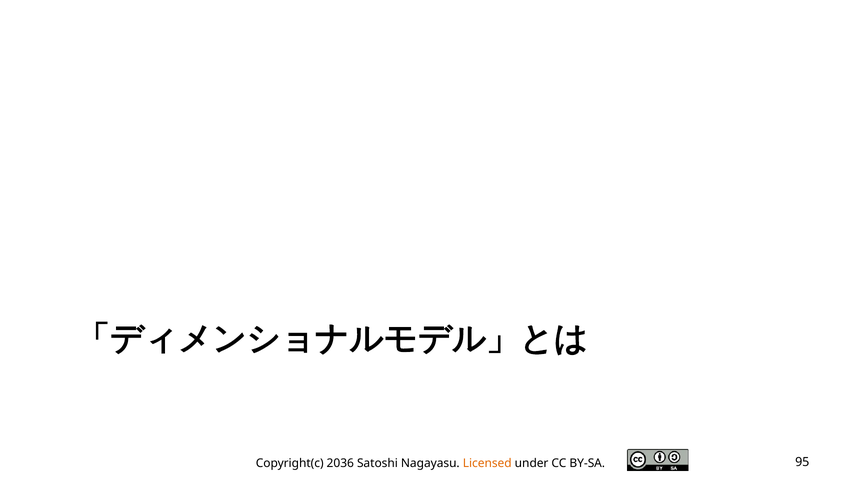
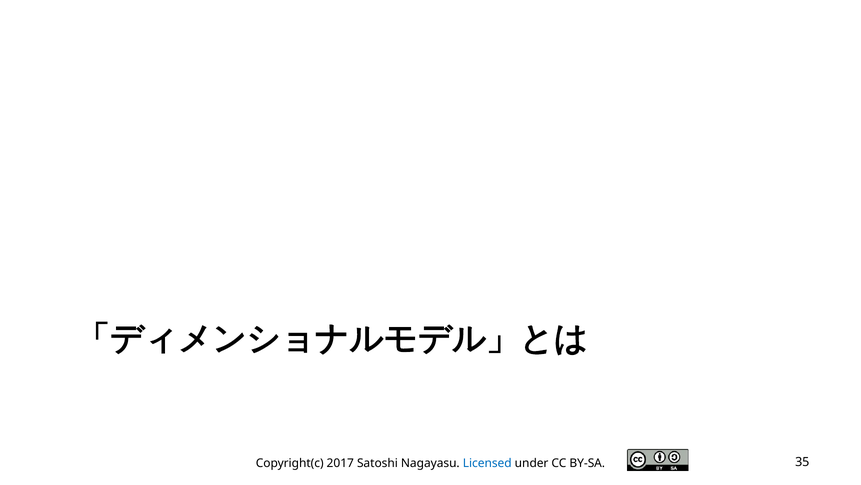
2036: 2036 -> 2017 (340, 463)
Licensed colour: orange -> blue (487, 463)
95: 95 -> 35 (802, 462)
